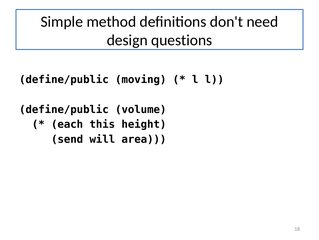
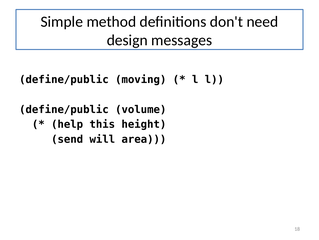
questions: questions -> messages (182, 40)
each: each -> help (67, 124)
